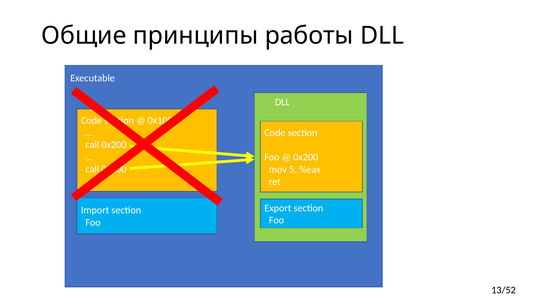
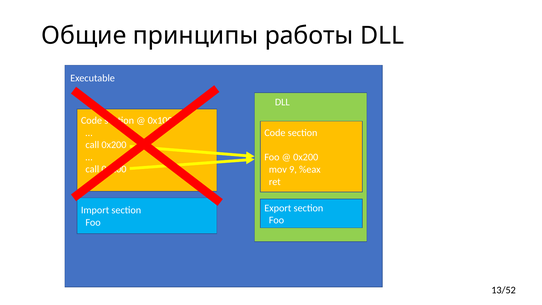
5: 5 -> 9 (293, 169)
